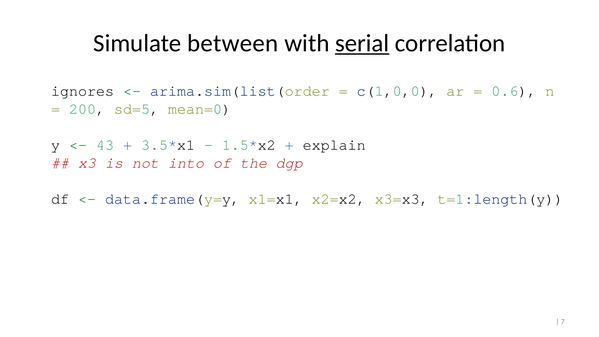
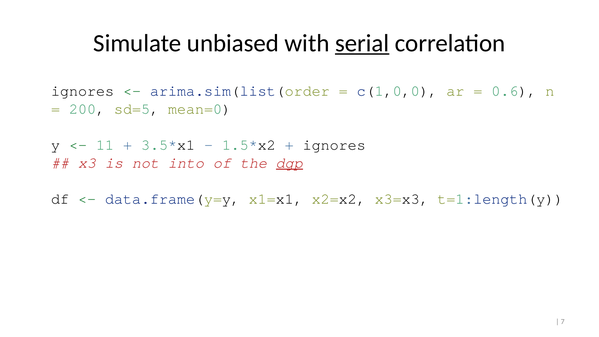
between: between -> unbiased (233, 43)
43: 43 -> 11 (105, 145)
explain: explain -> ignores (334, 145)
dgp underline: none -> present (289, 163)
